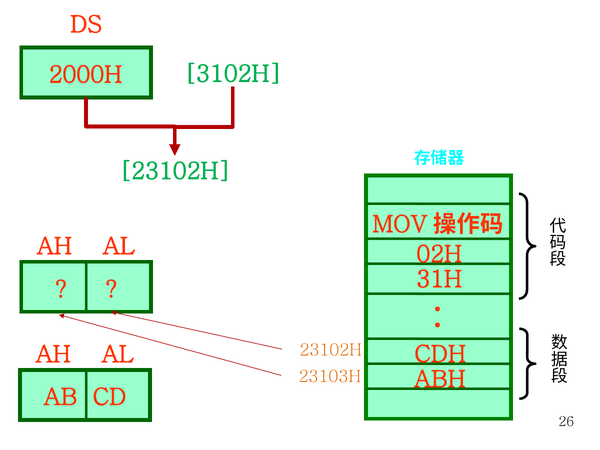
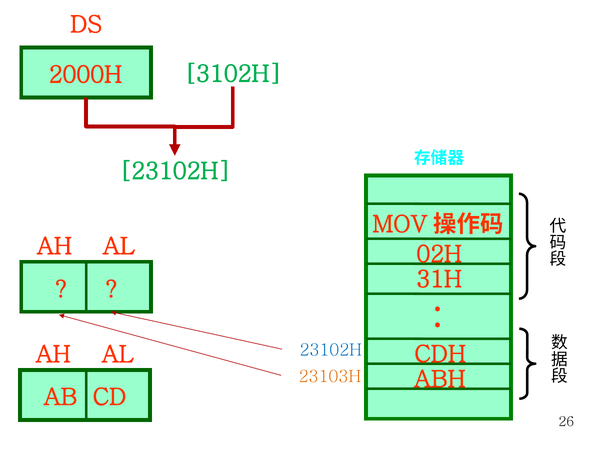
23102H colour: orange -> blue (331, 350)
